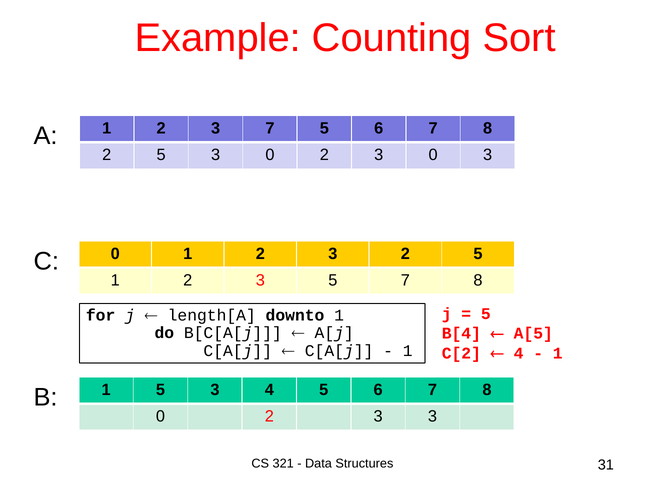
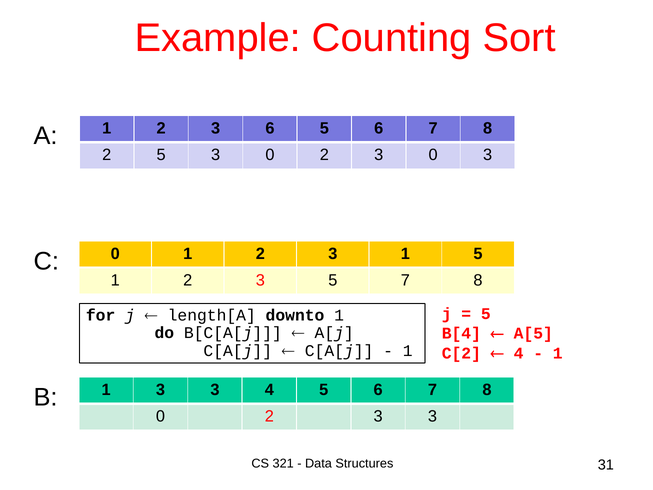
3 7: 7 -> 6 (270, 128)
2 3 2: 2 -> 1 (405, 254)
1 5: 5 -> 3 (161, 390)
